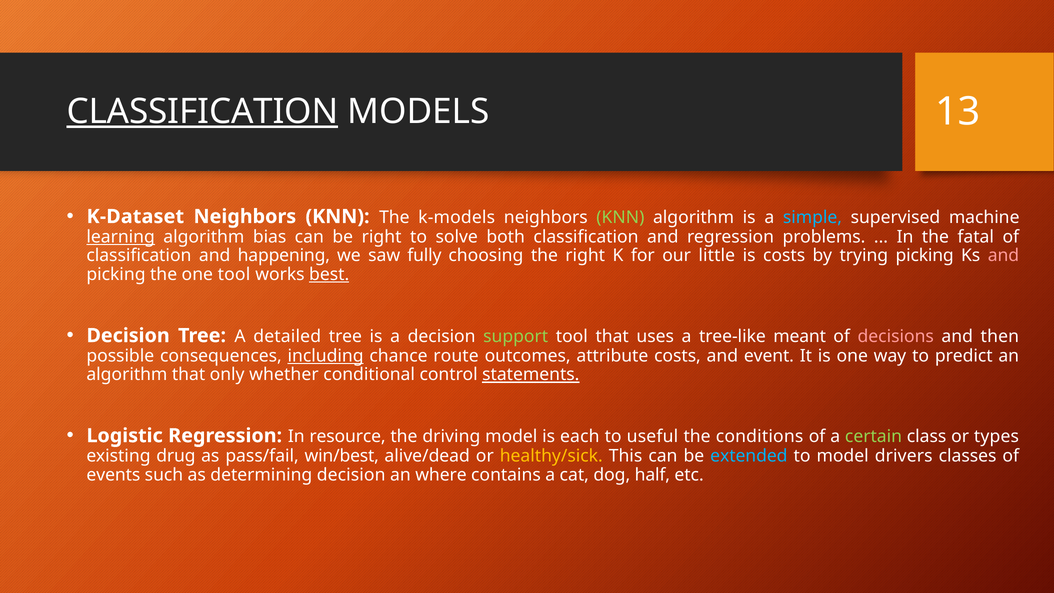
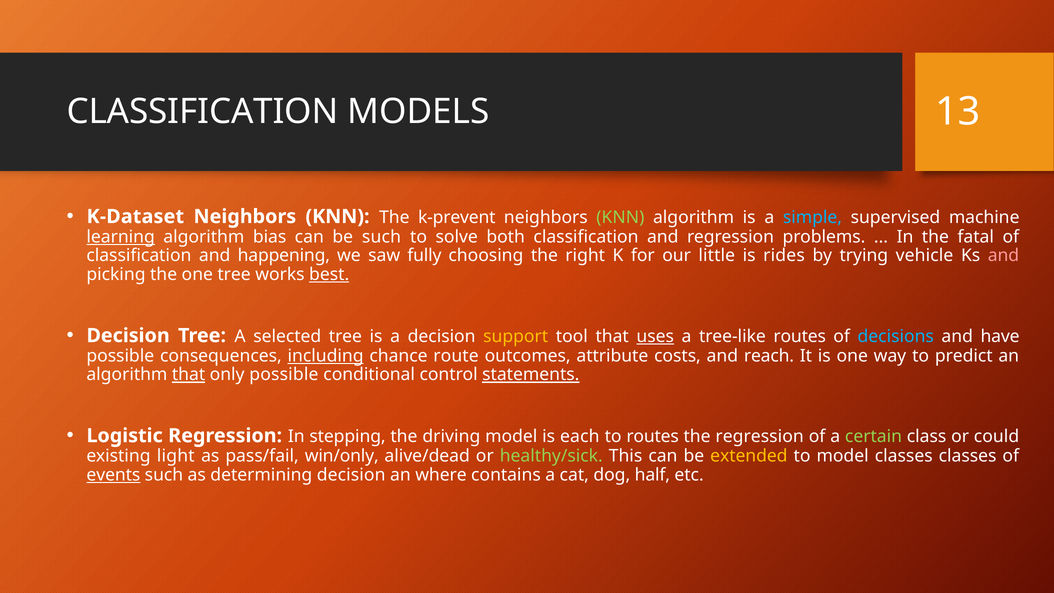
CLASSIFICATION underline: present -> none (203, 112)
k-models: k-models -> k-prevent (457, 217)
be right: right -> such (382, 237)
is costs: costs -> rides (784, 256)
trying picking: picking -> vehicle (925, 256)
one tool: tool -> tree (234, 275)
detailed: detailed -> selected (287, 336)
support colour: light green -> yellow (516, 336)
uses underline: none -> present (655, 336)
tree-like meant: meant -> routes (800, 336)
decisions colour: pink -> light blue (896, 336)
then: then -> have (1000, 336)
event: event -> reach (769, 356)
that underline: none -> present (189, 375)
only whether: whether -> possible (284, 375)
resource: resource -> stepping (348, 436)
to useful: useful -> routes (653, 436)
the conditions: conditions -> regression (760, 436)
types: types -> could (997, 436)
drug: drug -> light (176, 456)
win/best: win/best -> win/only (342, 456)
healthy/sick colour: yellow -> light green (551, 456)
extended colour: light blue -> yellow (749, 456)
model drivers: drivers -> classes (904, 456)
events underline: none -> present (113, 475)
